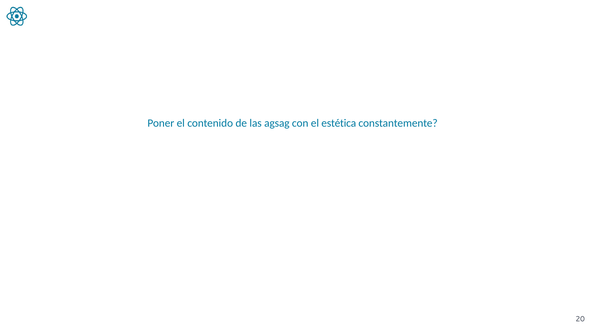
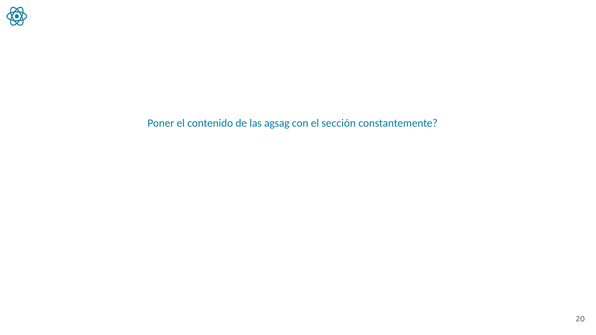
estética: estética -> sección (339, 123)
